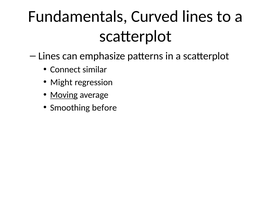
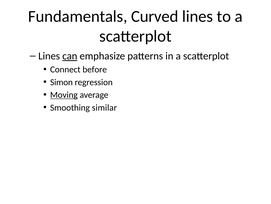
can underline: none -> present (70, 56)
similar: similar -> before (95, 69)
Might: Might -> Simon (61, 82)
before: before -> similar (104, 107)
